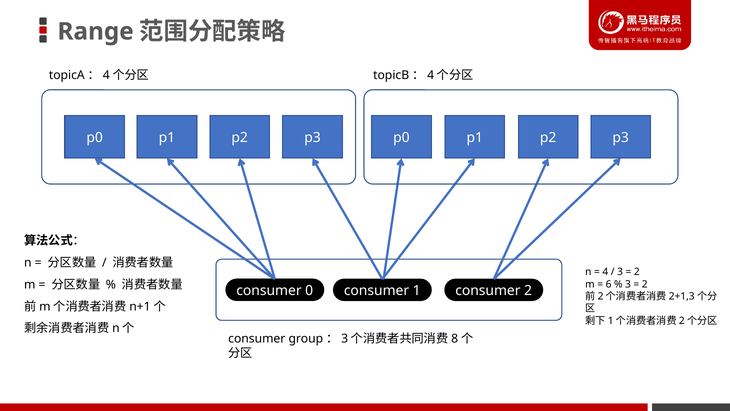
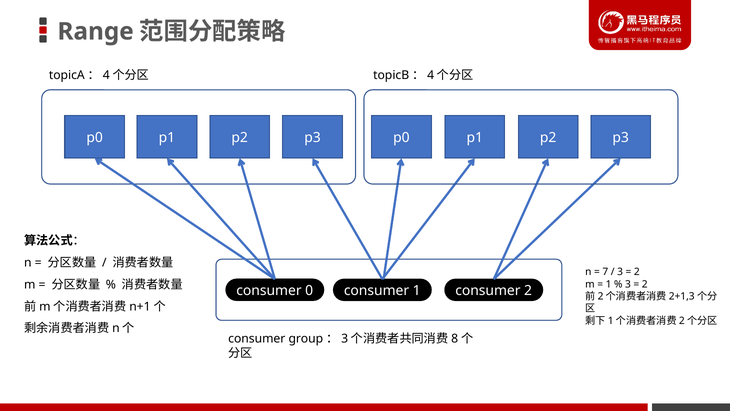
4: 4 -> 7 (605, 272)
6: 6 -> 1 (609, 284)
